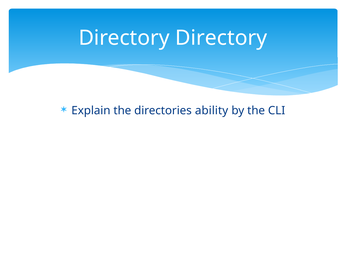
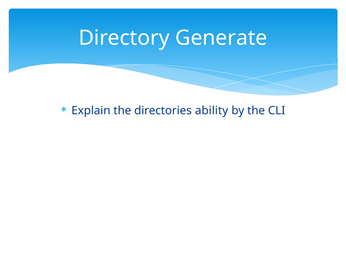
Directory Directory: Directory -> Generate (221, 38)
